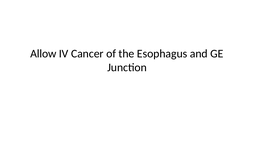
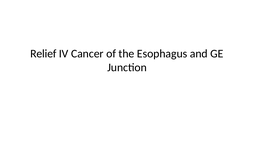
Allow: Allow -> Relief (43, 54)
